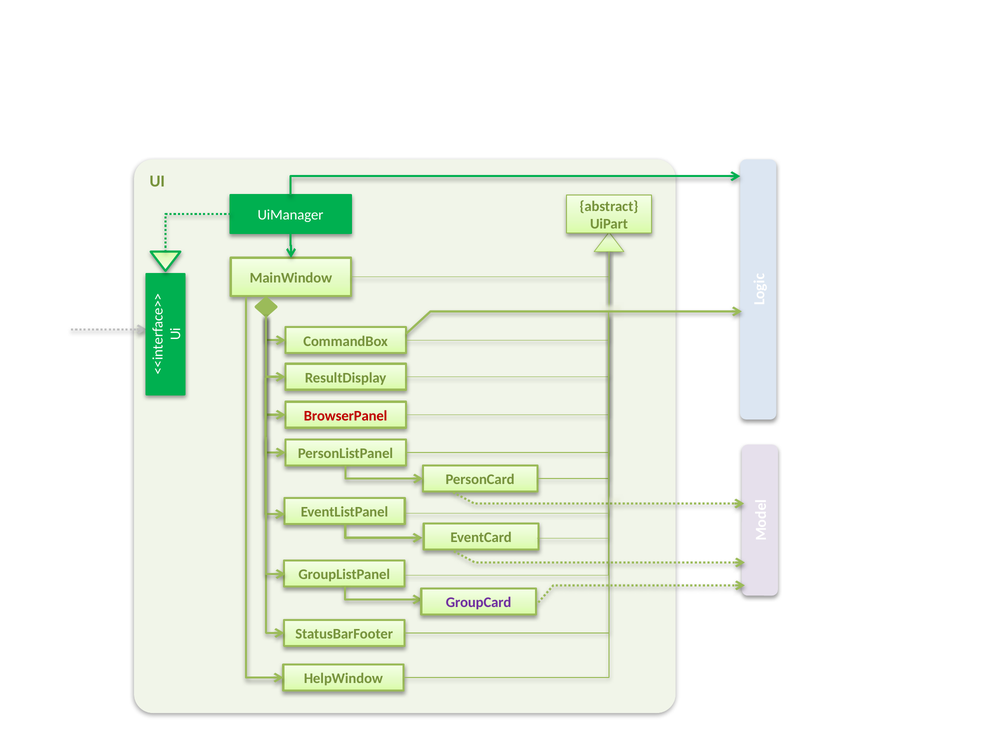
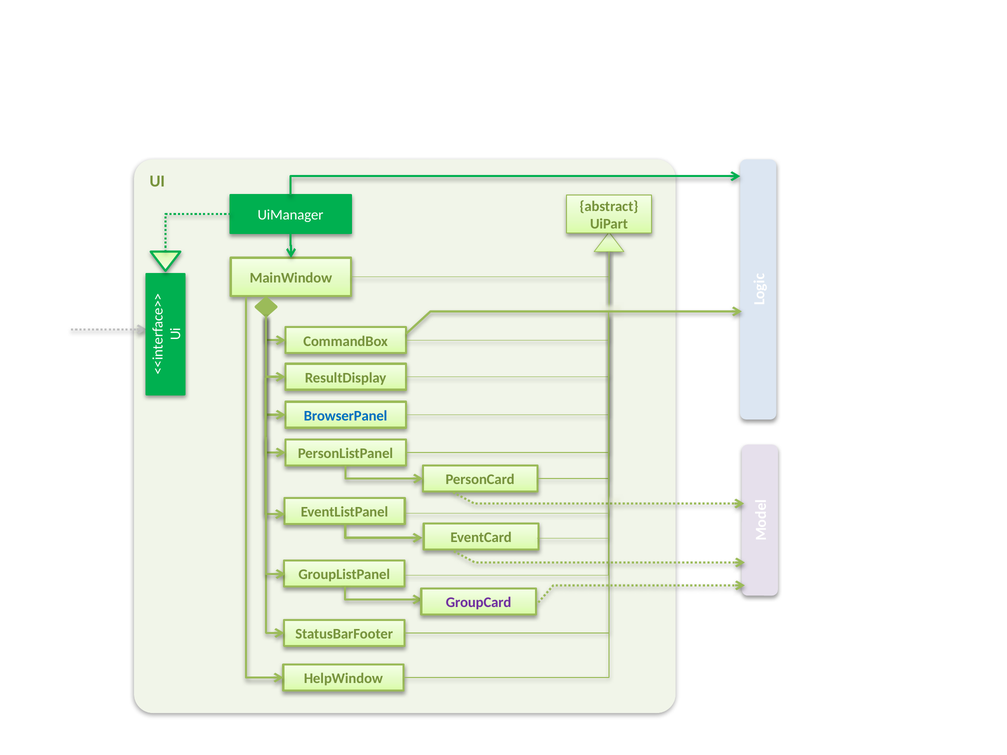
BrowserPanel colour: red -> blue (346, 416)
